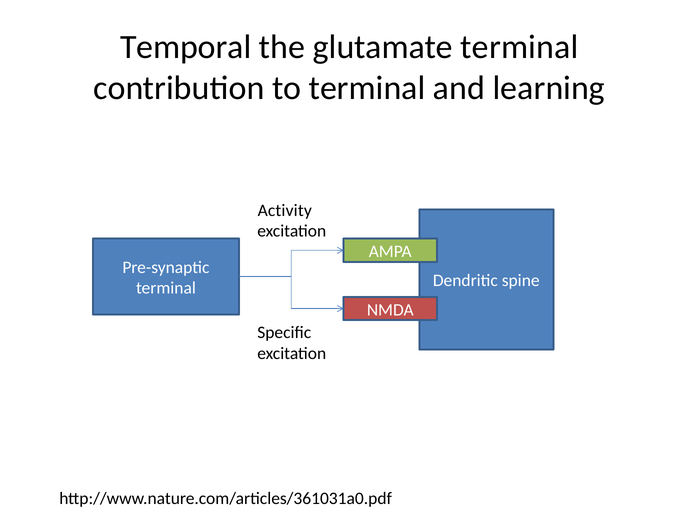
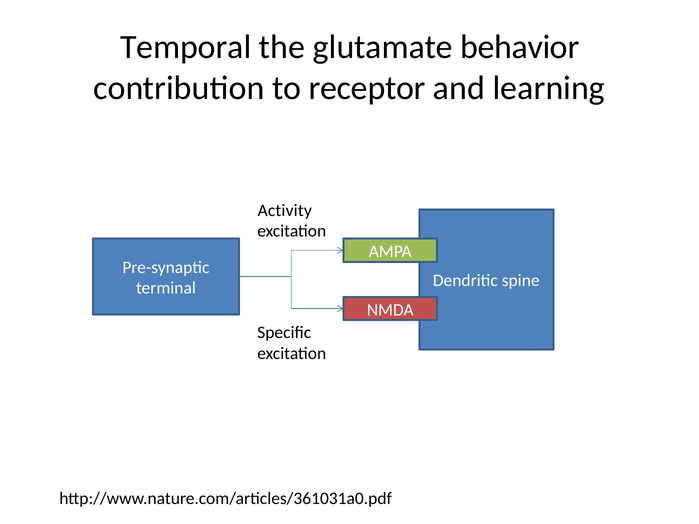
glutamate terminal: terminal -> behavior (520, 47)
to terminal: terminal -> receptor (367, 88)
